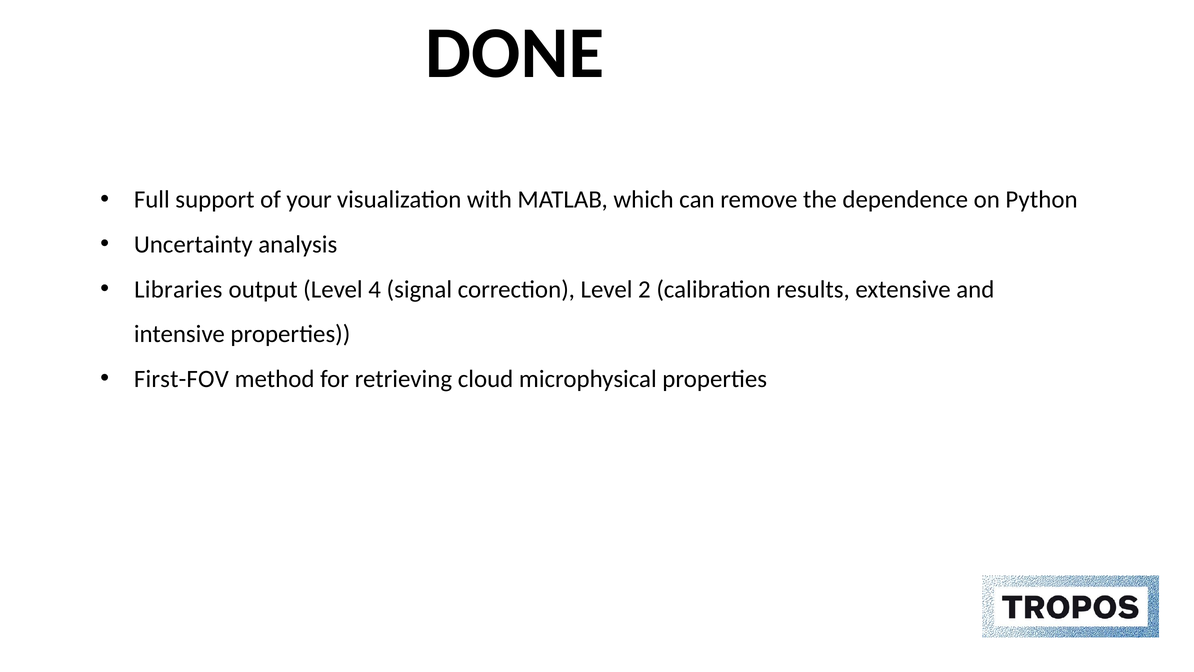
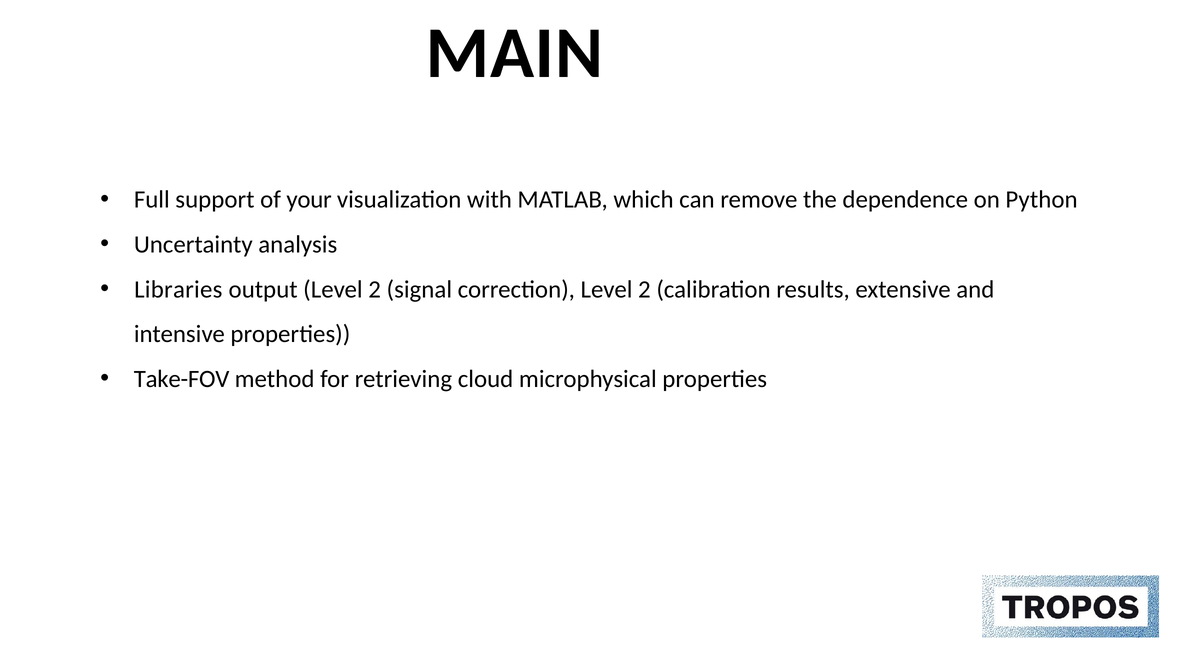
DONE: DONE -> MAIN (514, 53)
output Level 4: 4 -> 2 (375, 289)
First-FOV: First-FOV -> Take-FOV (182, 379)
